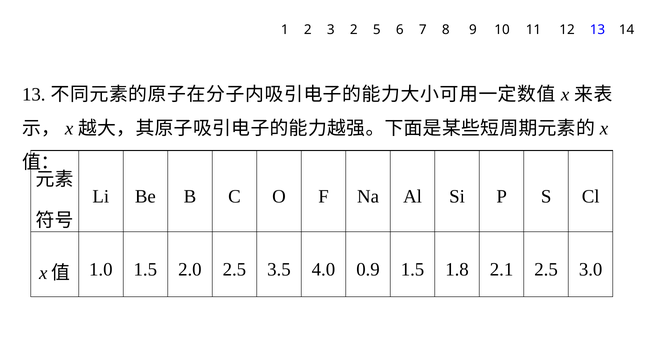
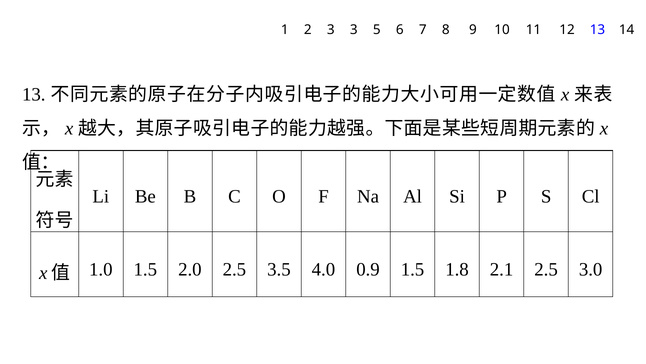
3 2: 2 -> 3 (354, 30)
